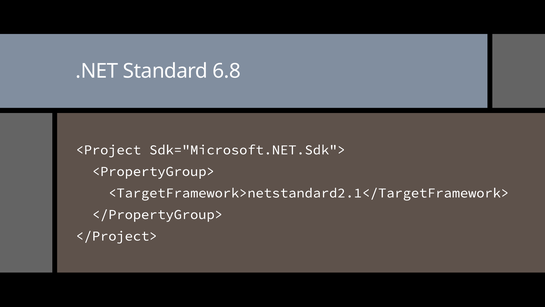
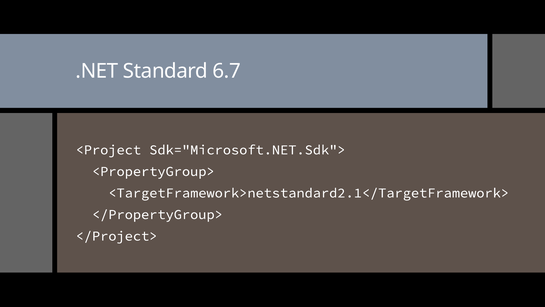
6.8: 6.8 -> 6.7 (227, 71)
